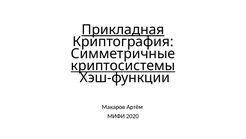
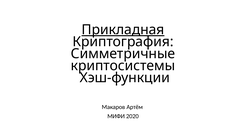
криптосистемы underline: present -> none (123, 65)
